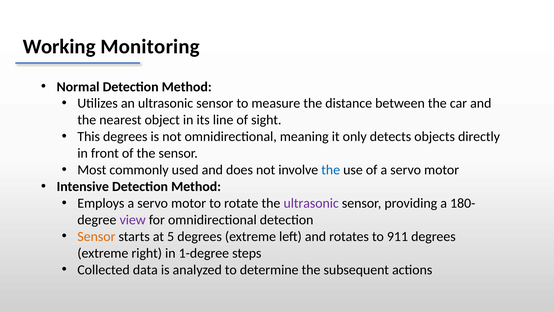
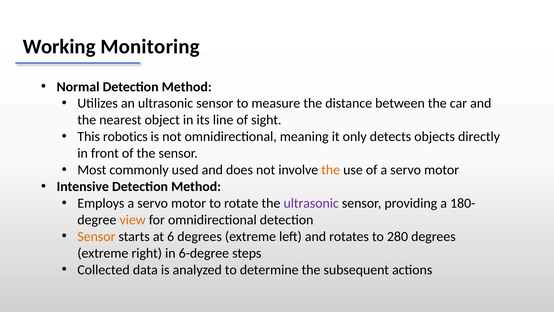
This degrees: degrees -> robotics (125, 137)
the colour: blue -> orange (331, 170)
view colour: purple -> orange (133, 220)
5: 5 -> 6 (171, 236)
911: 911 -> 280 (397, 236)
1-degree: 1-degree -> 6-degree (204, 253)
